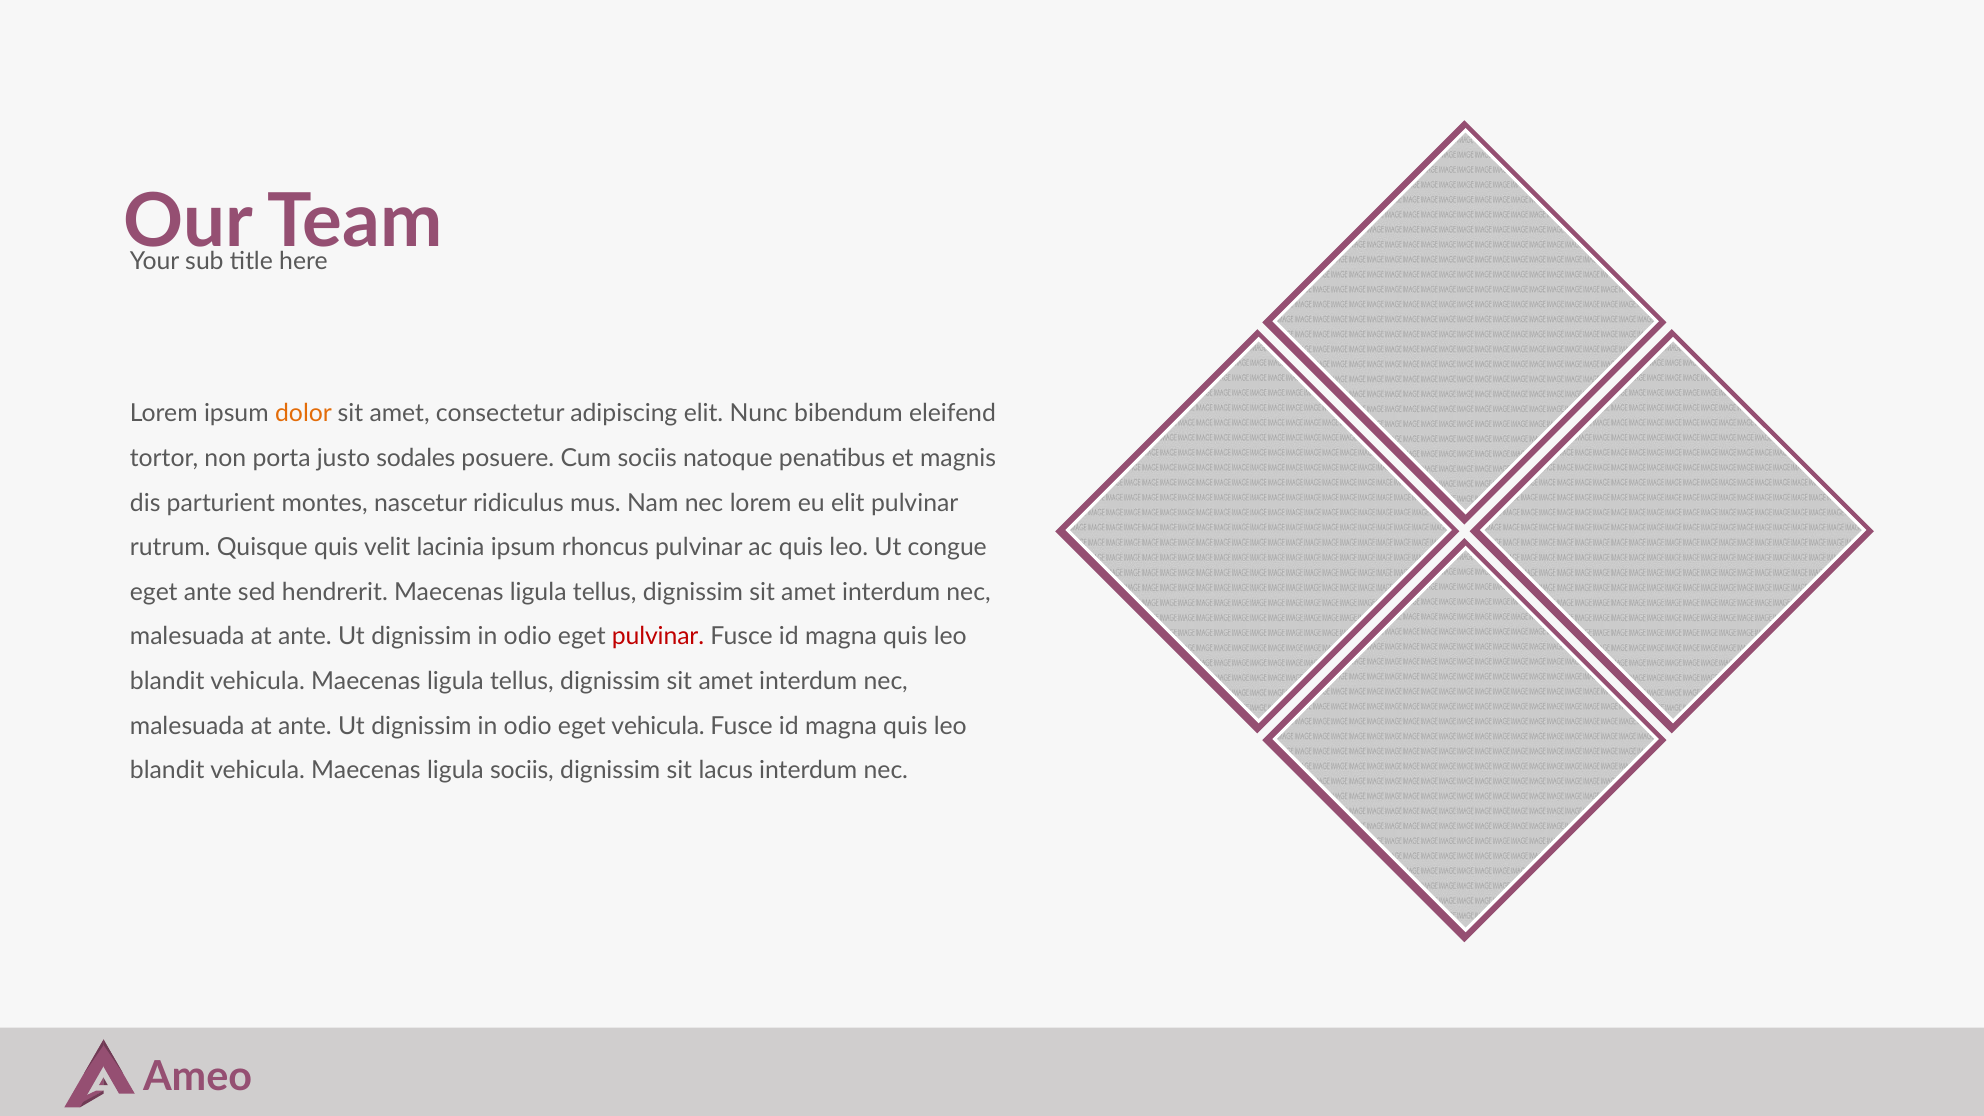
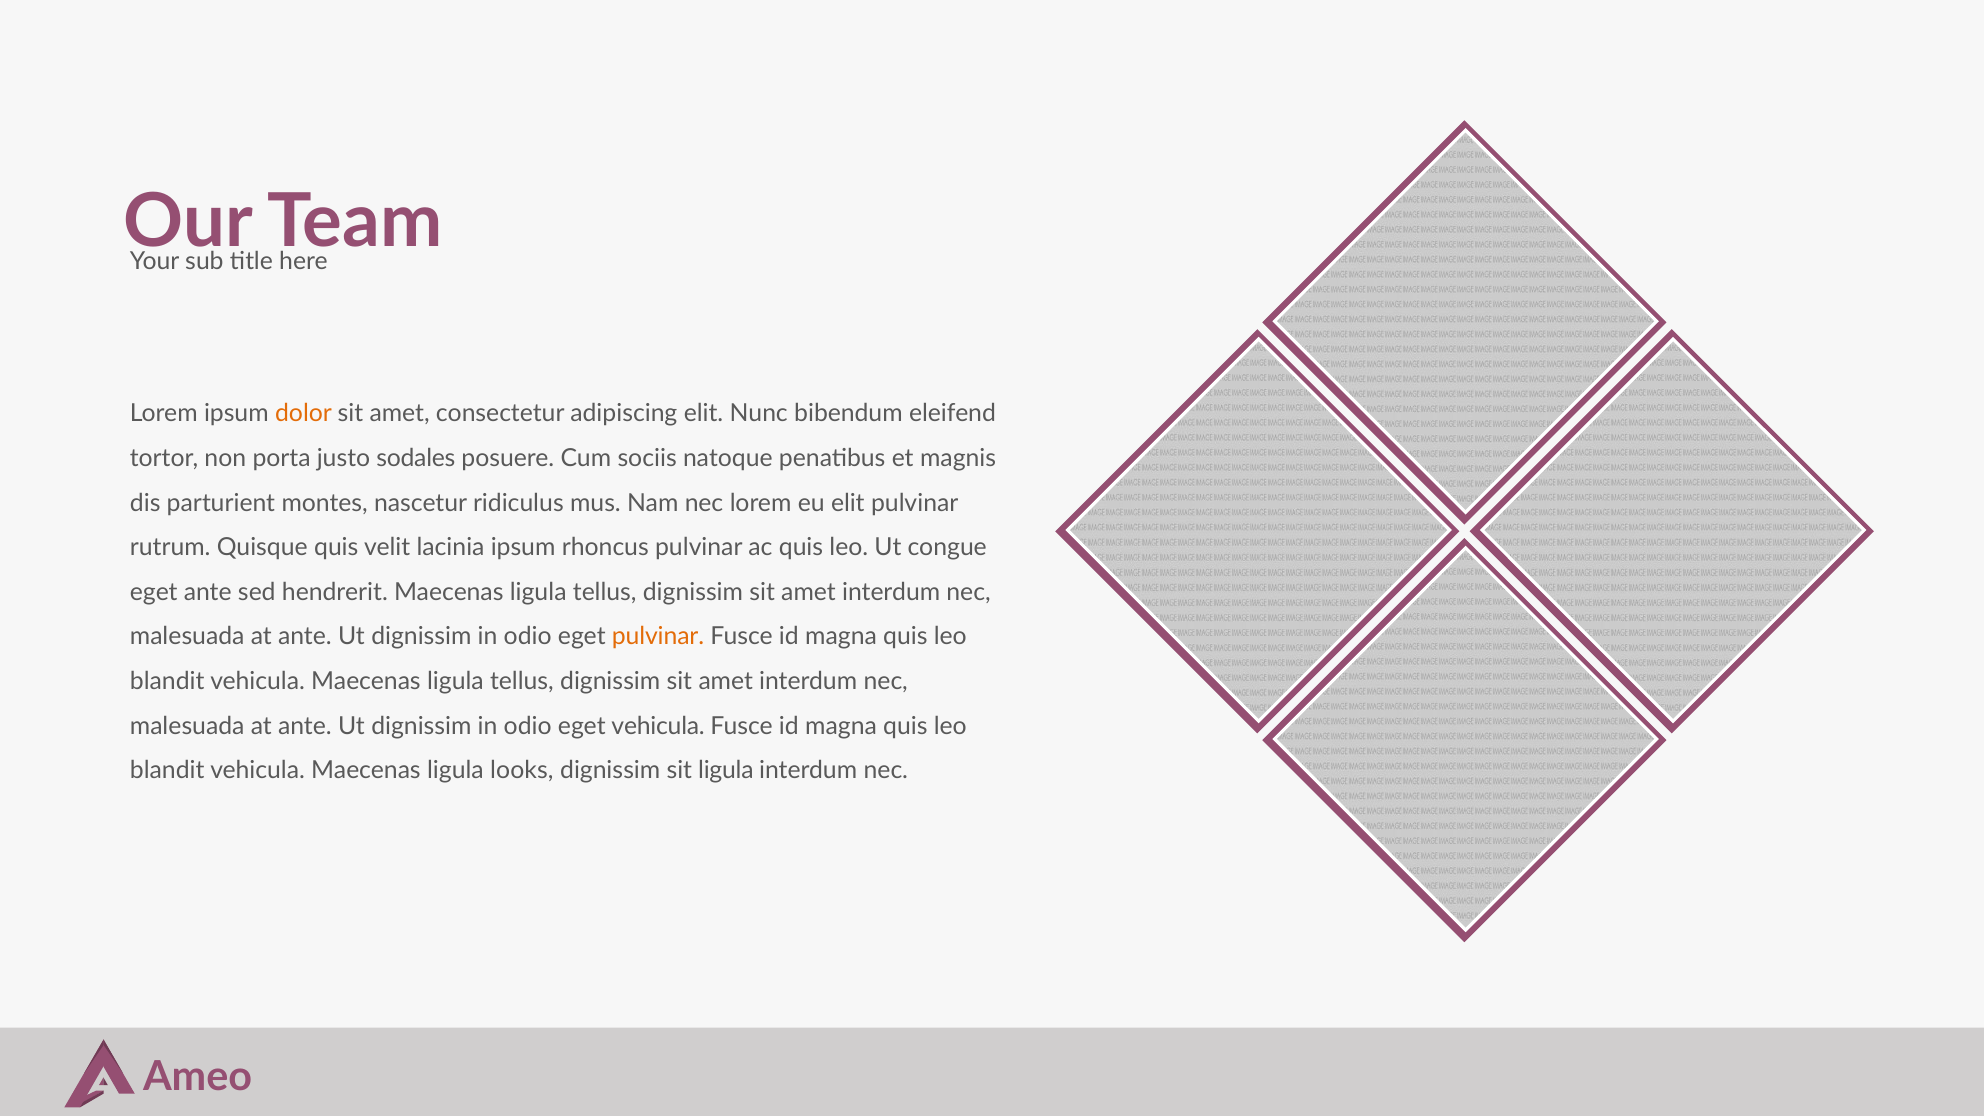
pulvinar colour: red -> orange (658, 637)
ligula sociis: sociis -> looks (522, 771)
sit lacus: lacus -> ligula (726, 771)
